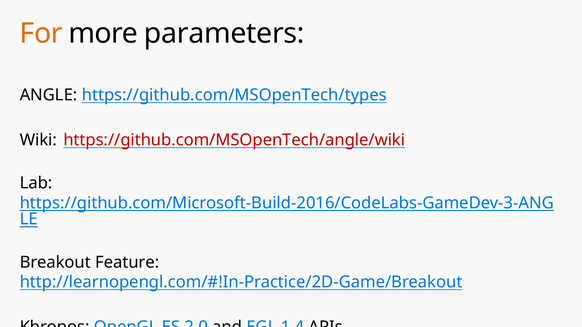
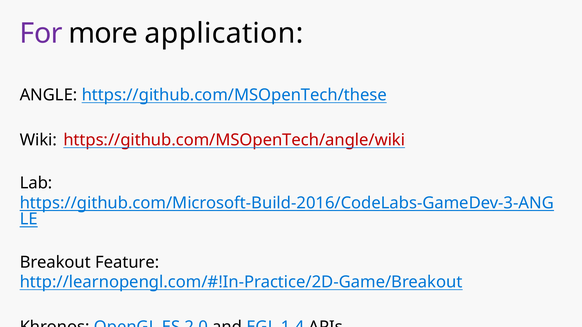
For colour: orange -> purple (41, 33)
parameters: parameters -> application (224, 33)
https://github.com/MSOpenTech/types: https://github.com/MSOpenTech/types -> https://github.com/MSOpenTech/these (234, 95)
